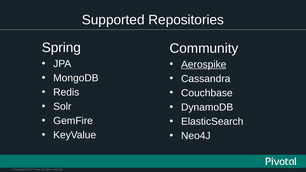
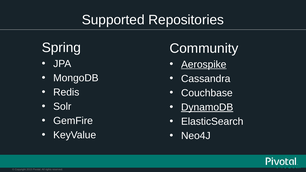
DynamoDB underline: none -> present (207, 107)
